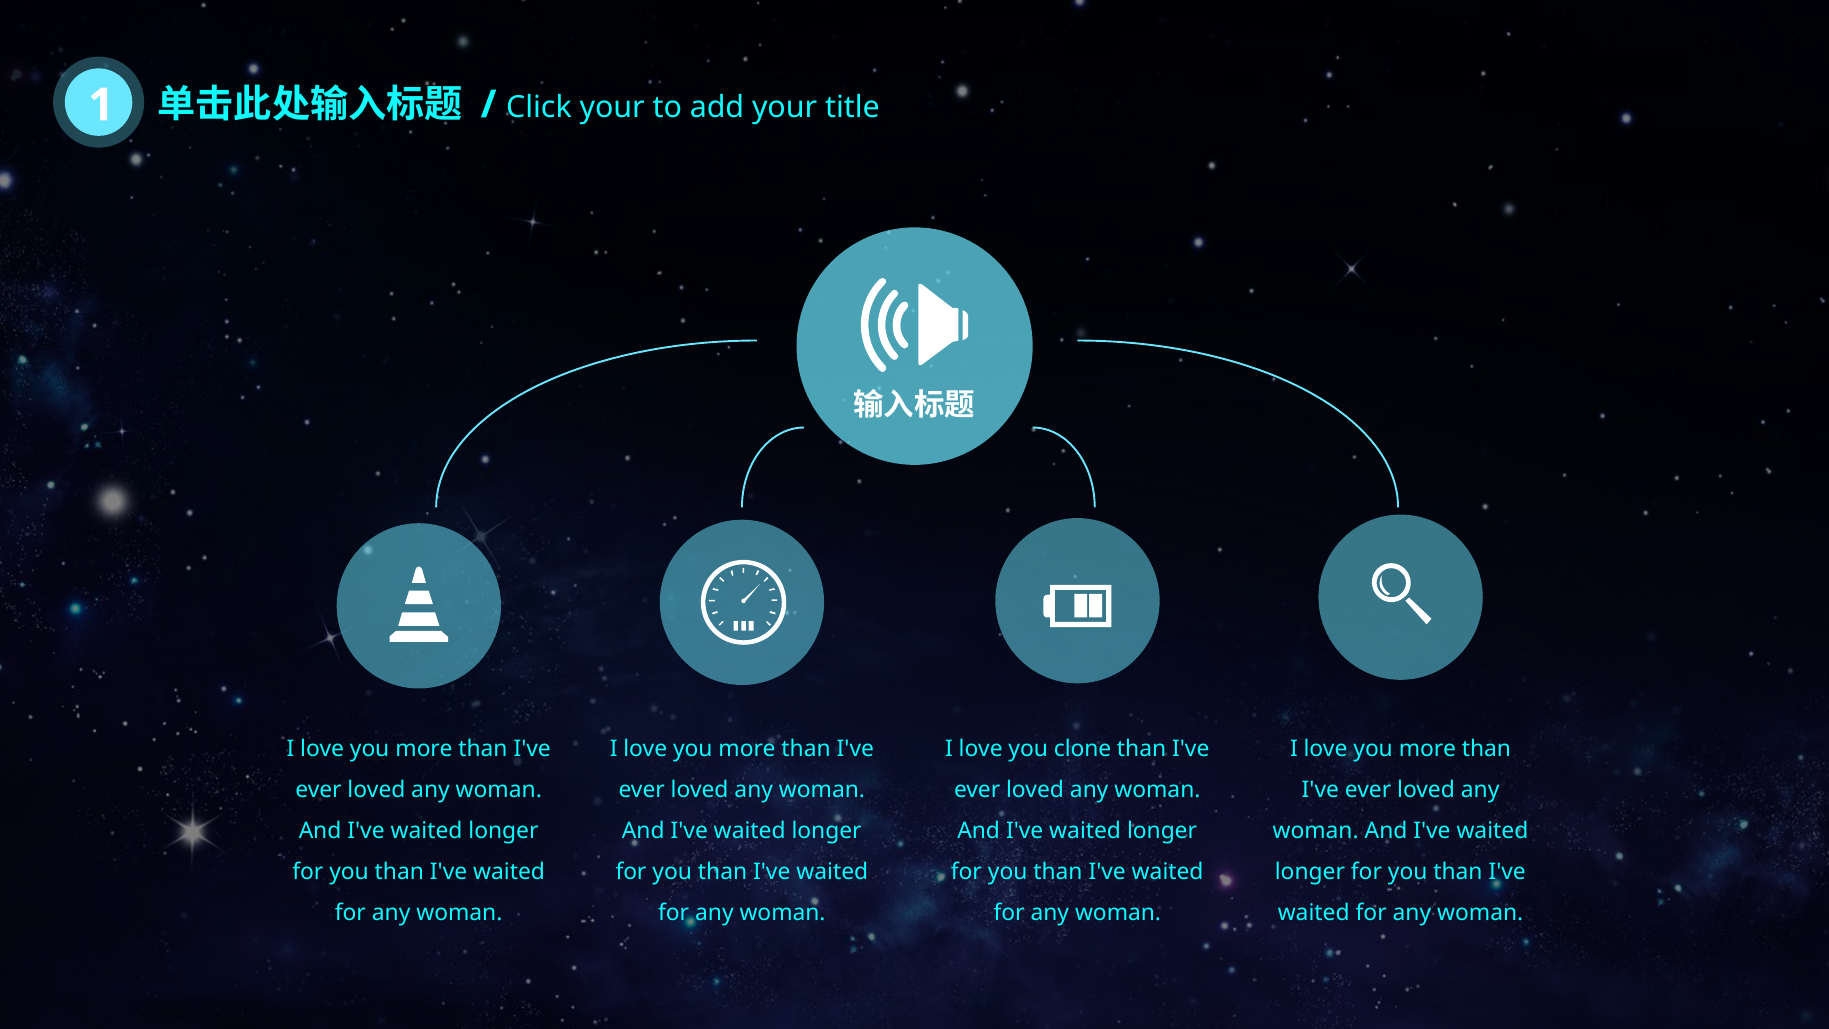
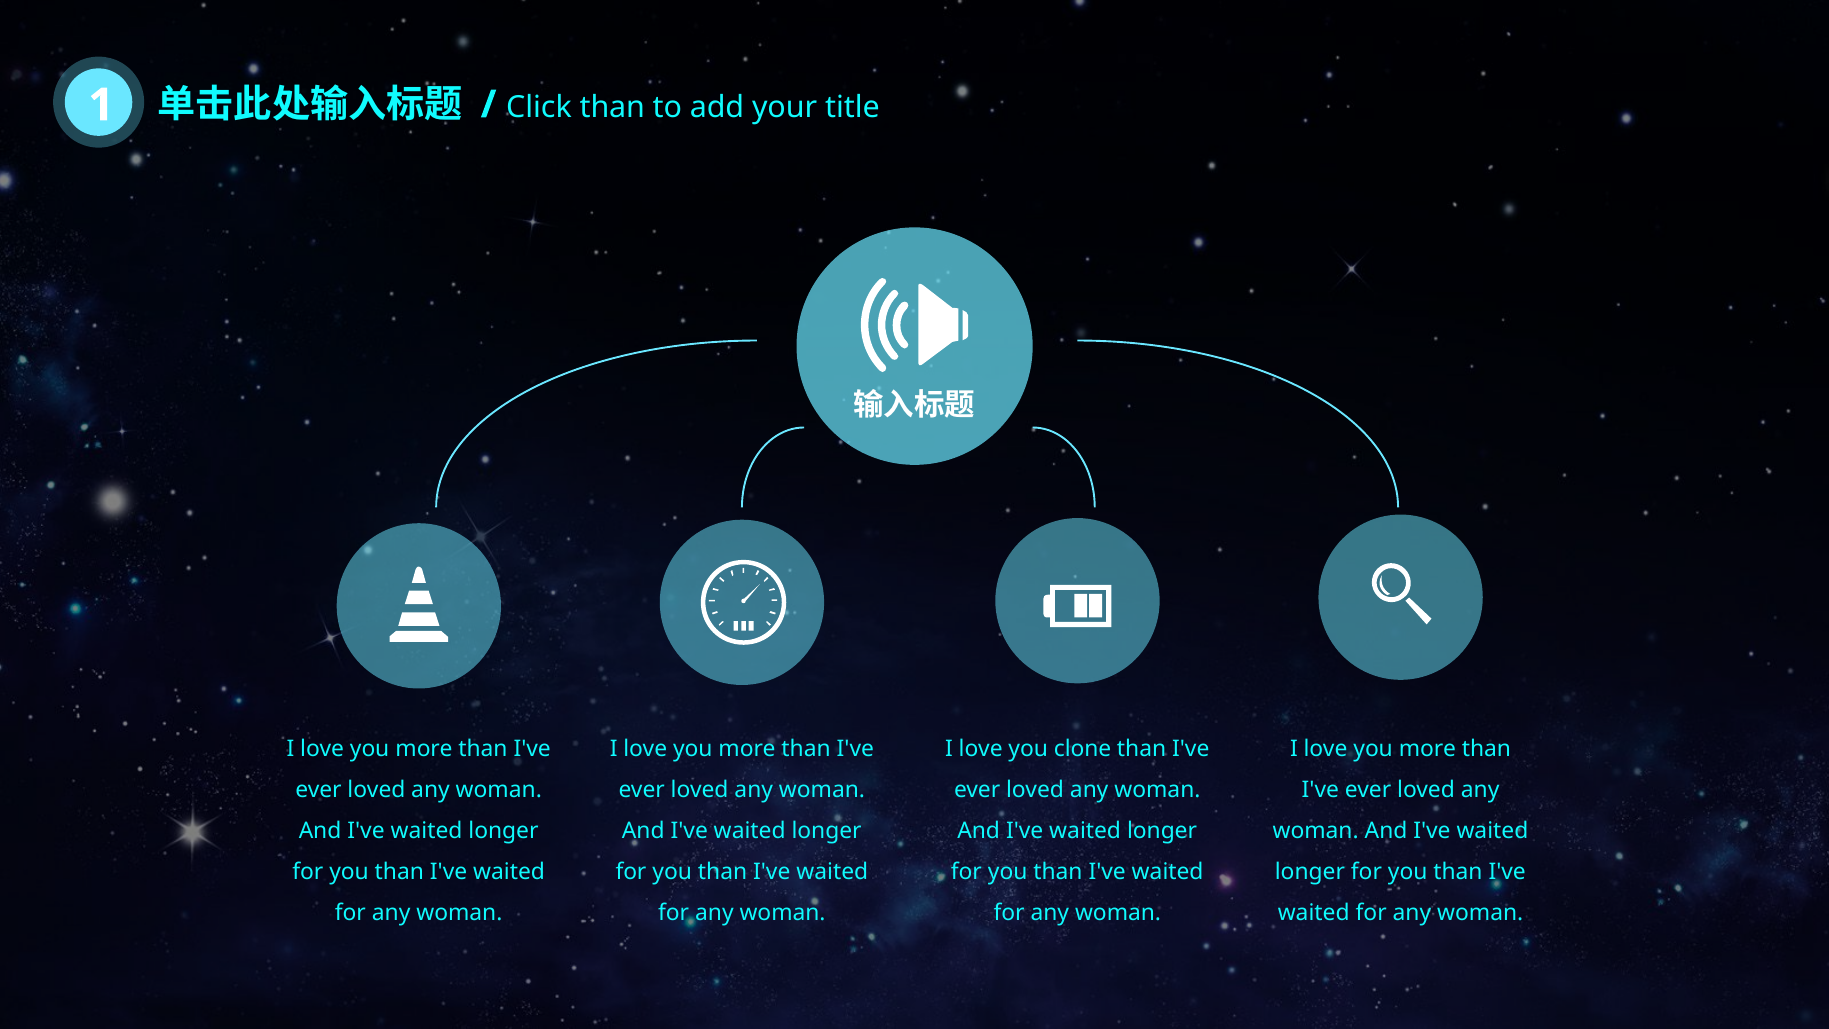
Click your: your -> than (612, 107)
